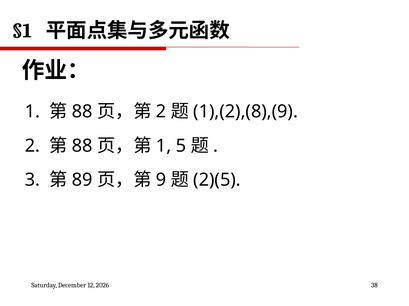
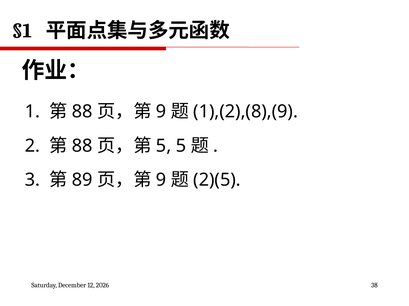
2: 2 -> 9 (161, 112)
1: 1 -> 5 (164, 146)
